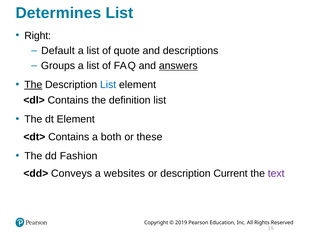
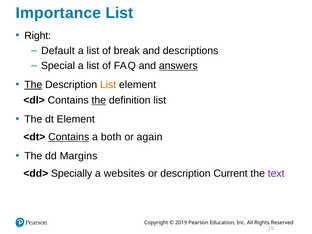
Determines: Determines -> Importance (58, 13)
quote: quote -> break (127, 51)
Groups: Groups -> Special (58, 66)
List colour: blue -> orange (108, 85)
the underline: none -> present (99, 100)
Contains underline: none -> present (69, 137)
these: these -> again (149, 137)
Fashion: Fashion -> Margins (79, 156)
Conveys: Conveys -> Specially (72, 173)
